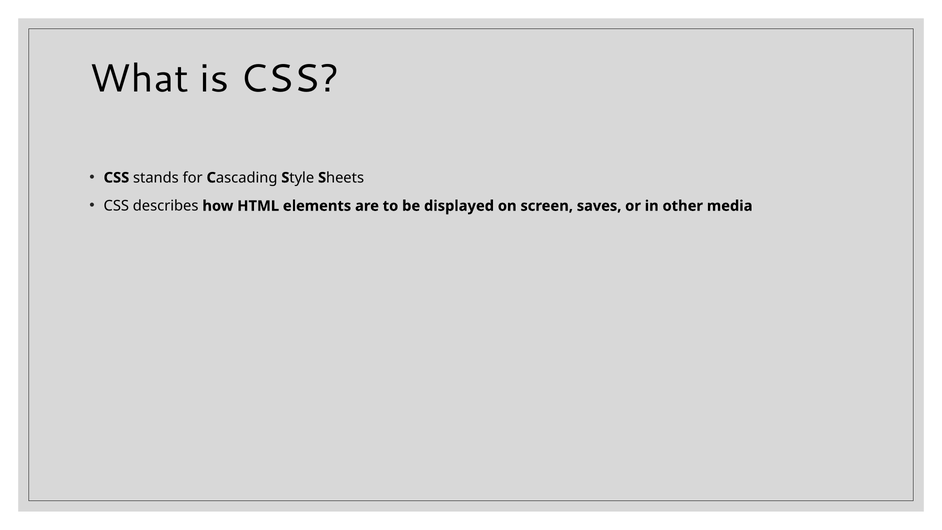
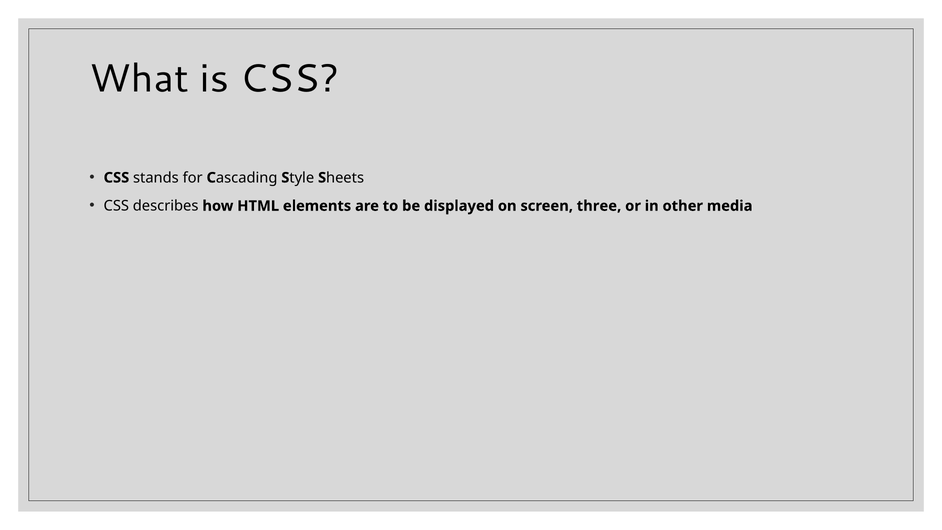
saves: saves -> three (599, 206)
